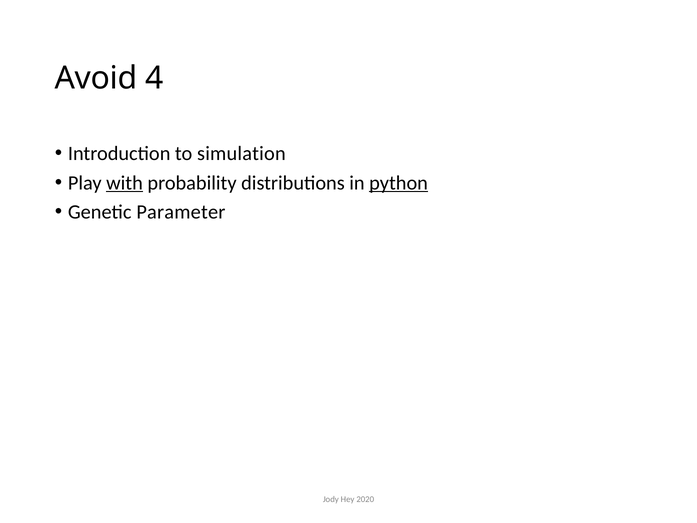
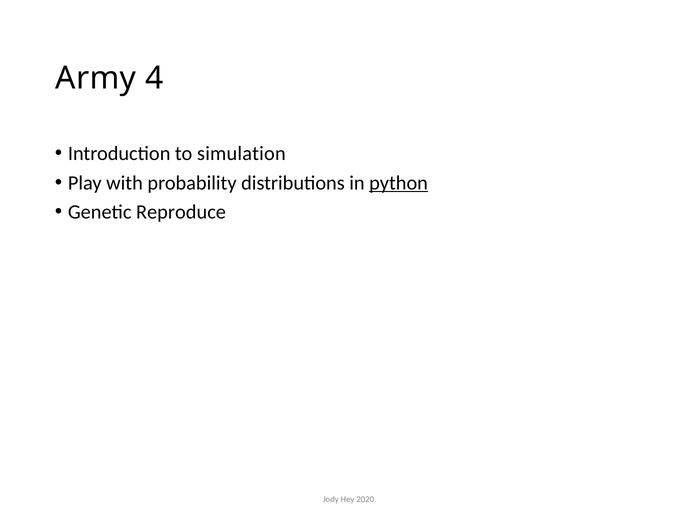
Avoid: Avoid -> Army (96, 78)
with underline: present -> none (125, 183)
Parameter: Parameter -> Reproduce (181, 212)
